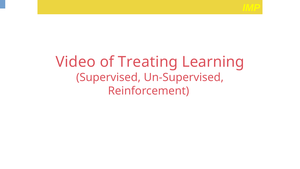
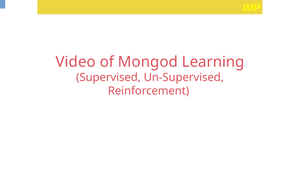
Treating: Treating -> Mongod (148, 62)
